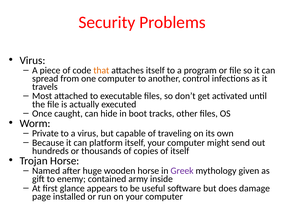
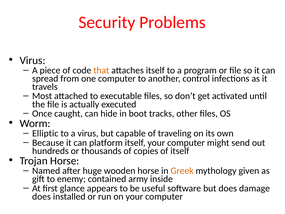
Private: Private -> Elliptic (45, 133)
Greek colour: purple -> orange (182, 171)
page: page -> does (41, 196)
